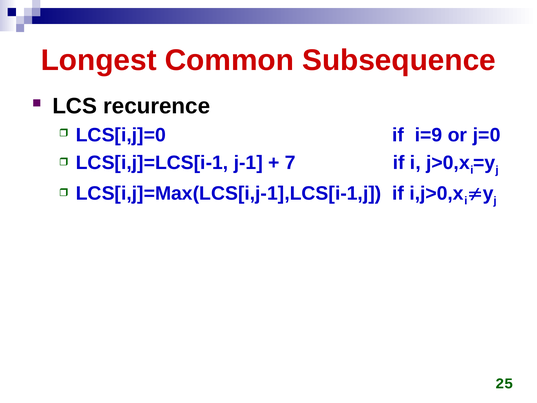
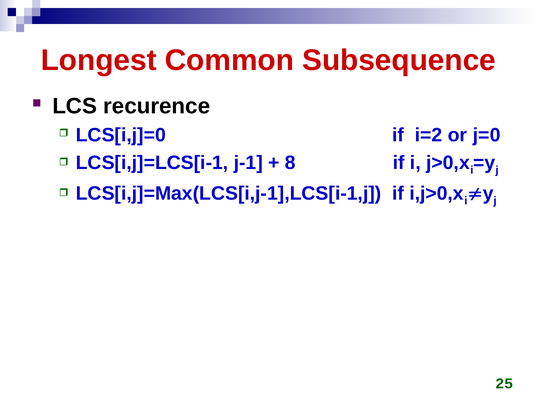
i=9: i=9 -> i=2 (429, 135)
7: 7 -> 8 (290, 163)
